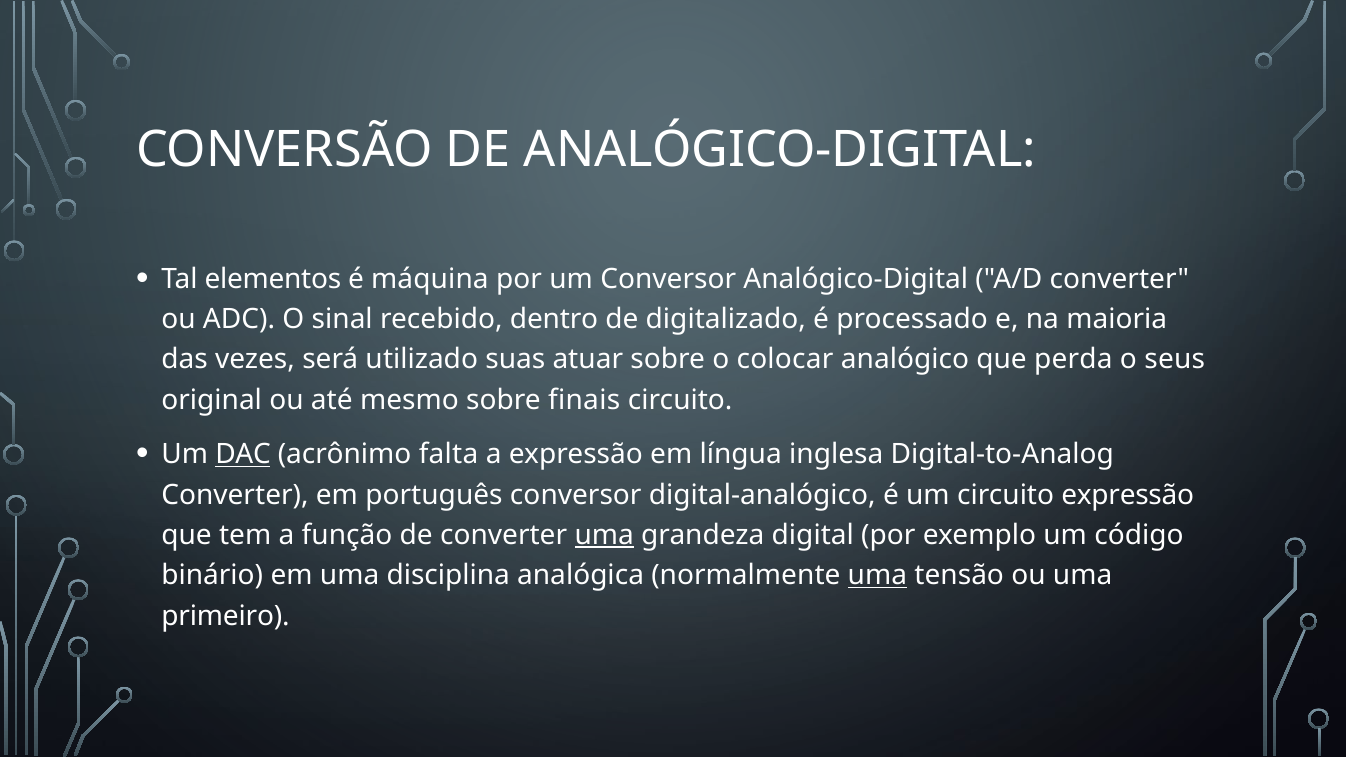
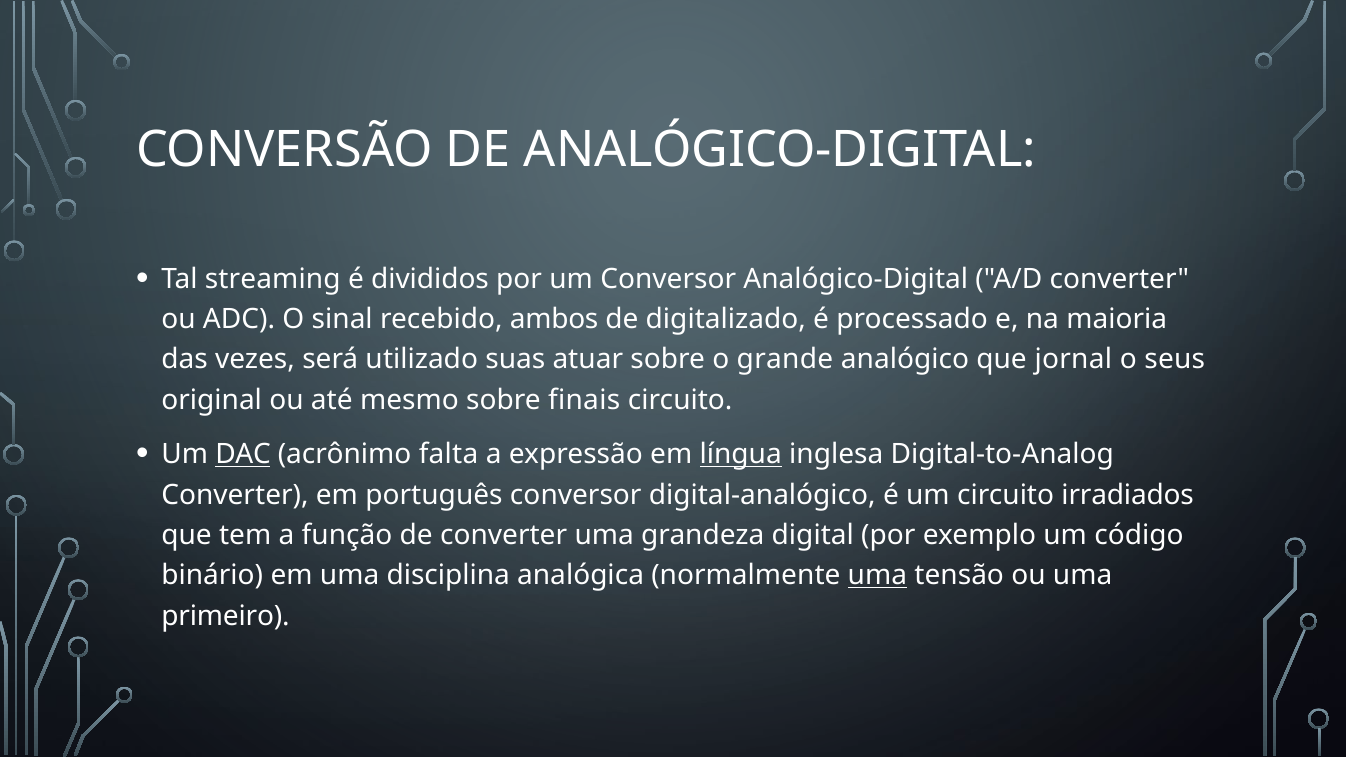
elementos: elementos -> streaming (273, 279)
máquina: máquina -> divididos (430, 279)
dentro: dentro -> ambos (554, 319)
colocar: colocar -> grande (785, 360)
perda: perda -> jornal (1073, 360)
língua underline: none -> present (741, 454)
circuito expressão: expressão -> irradiados (1128, 495)
uma underline: present -> none (604, 535)
